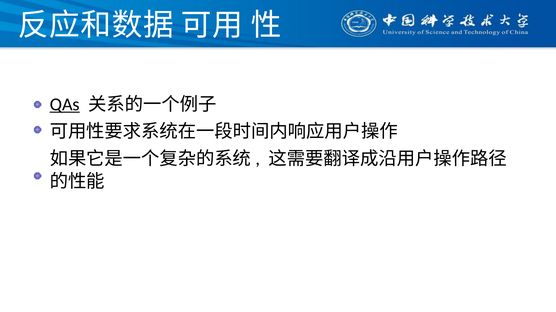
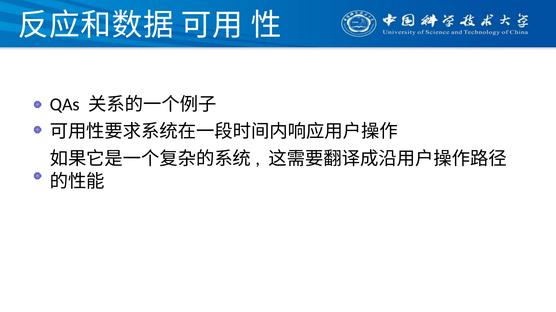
QAs underline: present -> none (65, 105)
